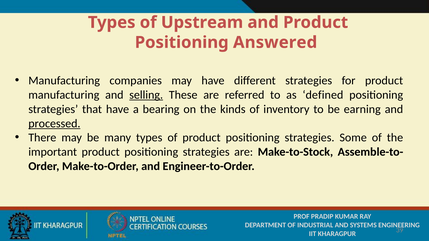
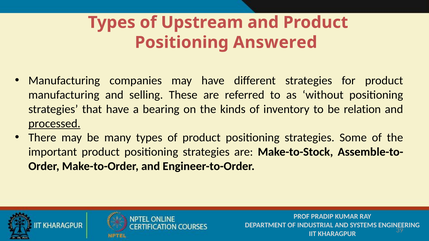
selling underline: present -> none (146, 95)
defined: defined -> without (323, 95)
earning: earning -> relation (362, 109)
